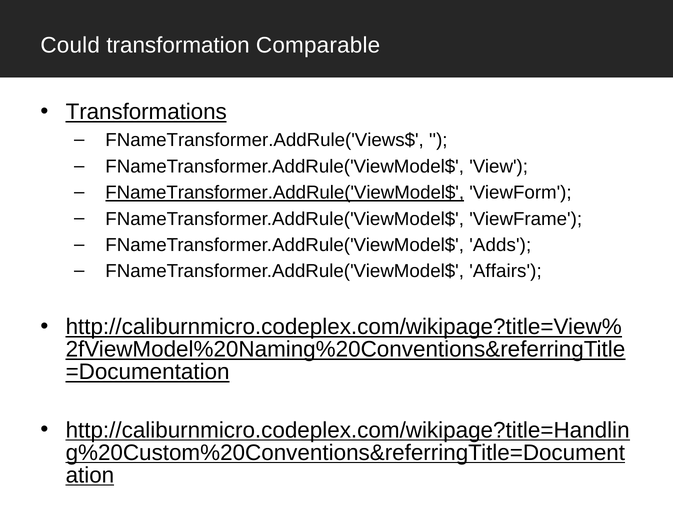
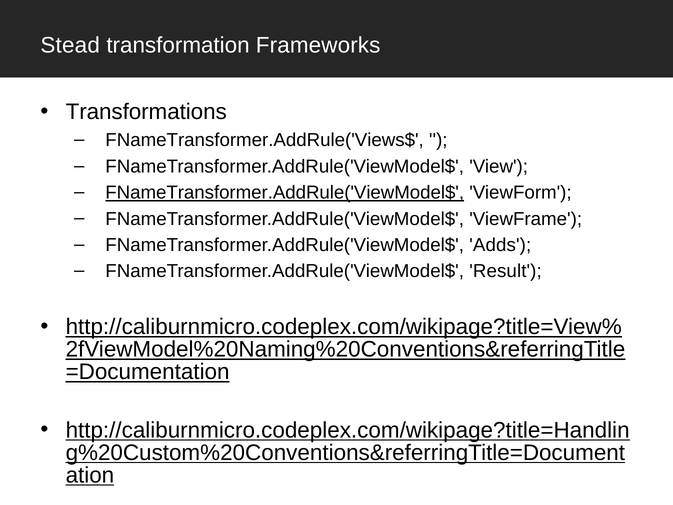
Could: Could -> Stead (70, 45)
Comparable: Comparable -> Frameworks (318, 45)
Transformations underline: present -> none (146, 112)
Affairs: Affairs -> Result (505, 271)
